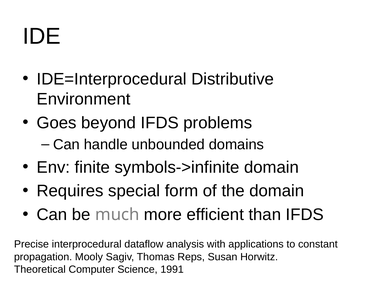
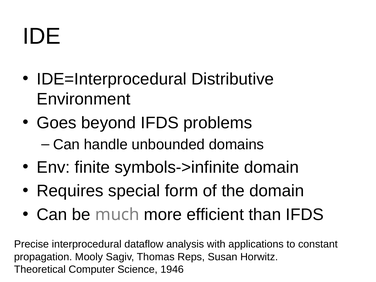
1991: 1991 -> 1946 (172, 269)
